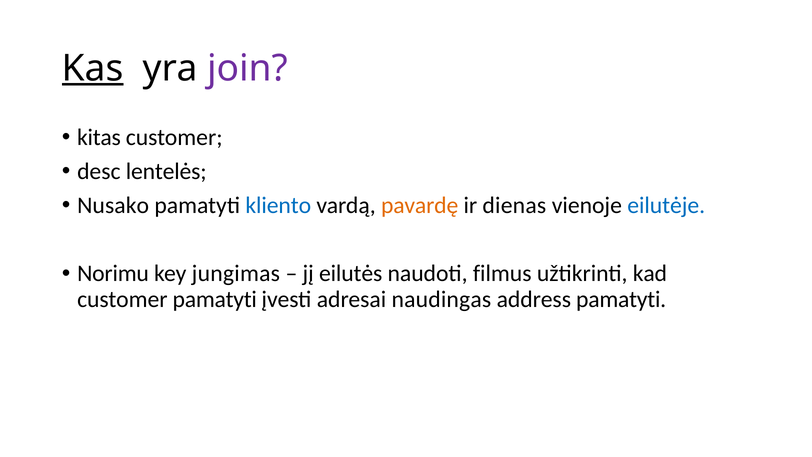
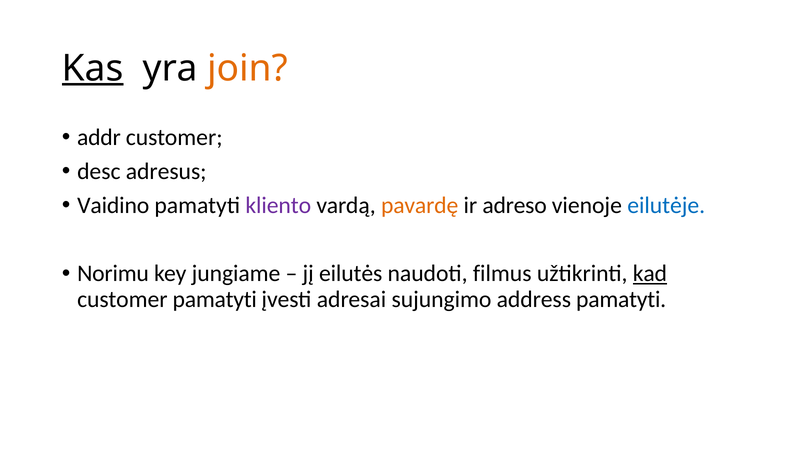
join colour: purple -> orange (248, 68)
kitas: kitas -> addr (99, 137)
lentelės: lentelės -> adresus (166, 171)
Nusako: Nusako -> Vaidino (113, 205)
kliento colour: blue -> purple (278, 205)
dienas: dienas -> adreso (515, 205)
jungimas: jungimas -> jungiame (236, 273)
kad underline: none -> present (650, 273)
naudingas: naudingas -> sujungimo (441, 299)
